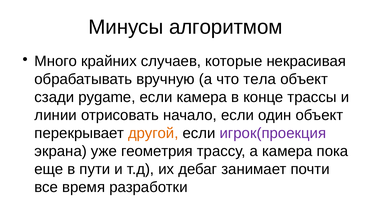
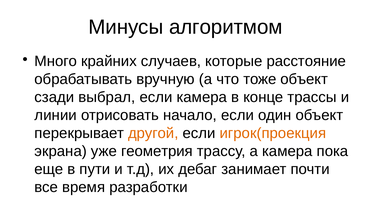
некрасивая: некрасивая -> расстояние (306, 61)
тела: тела -> тоже (260, 79)
pygame: pygame -> выбрал (107, 97)
игрок(проекция colour: purple -> orange (273, 133)
